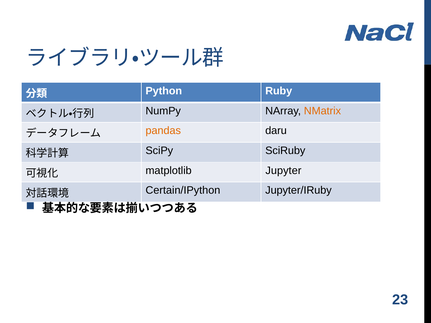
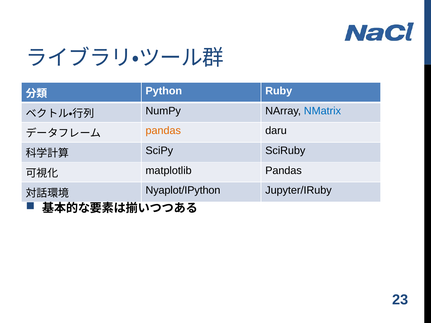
NMatrix colour: orange -> blue (322, 111)
matplotlib Jupyter: Jupyter -> Pandas (284, 171)
Certain/IPython: Certain/IPython -> Nyaplot/IPython (183, 191)
